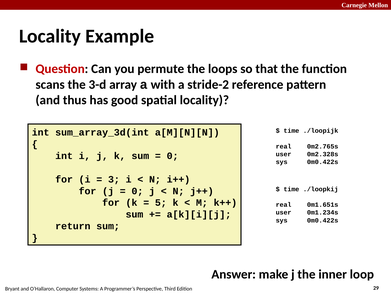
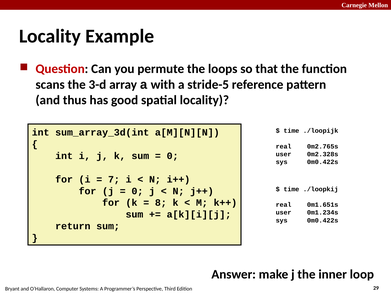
stride-2: stride-2 -> stride-5 (208, 85)
3: 3 -> 7 (114, 179)
5: 5 -> 8 (161, 203)
